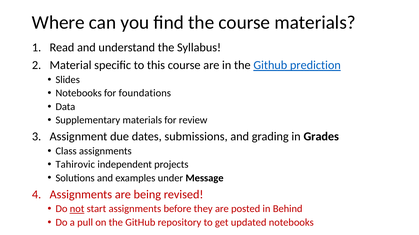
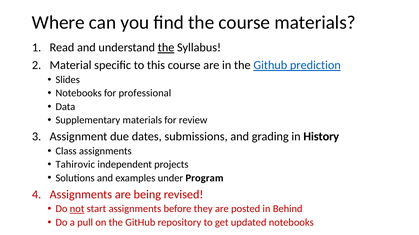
the underline: none -> present (166, 48)
foundations: foundations -> professional (145, 93)
Grades: Grades -> History (321, 137)
Message: Message -> Program (205, 178)
